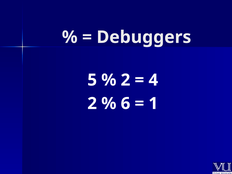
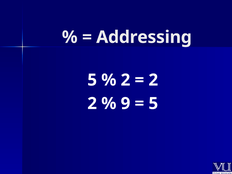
Debuggers: Debuggers -> Addressing (144, 37)
4: 4 -> 2 (153, 80)
6: 6 -> 9 (125, 103)
1: 1 -> 5 (153, 103)
